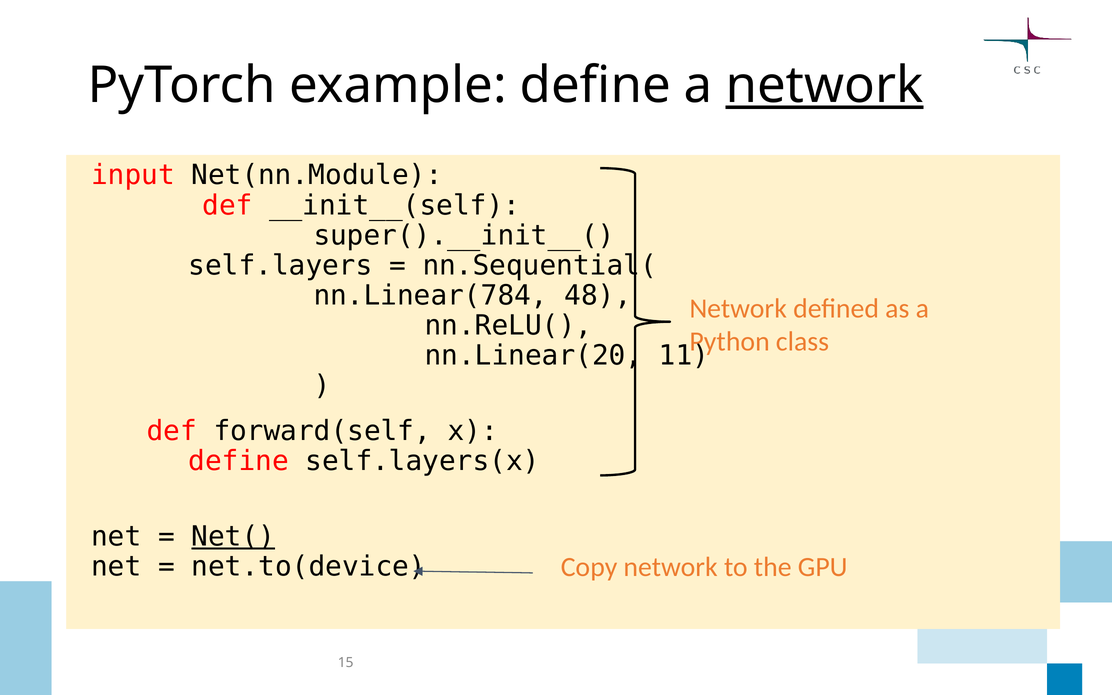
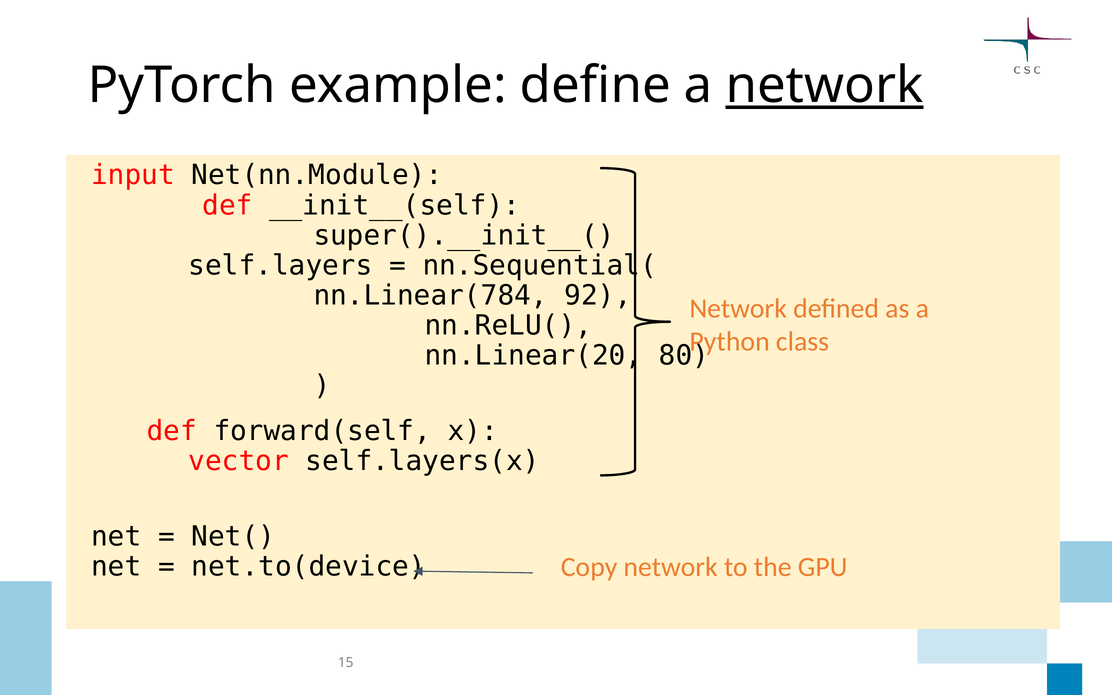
48: 48 -> 92 (598, 295)
11: 11 -> 80 (684, 356)
define: define -> vector (239, 461)
Net( underline: present -> none (233, 537)
